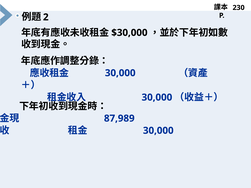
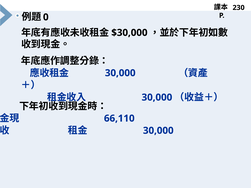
2: 2 -> 0 (46, 17)
87,989: 87,989 -> 66,110 (119, 119)
